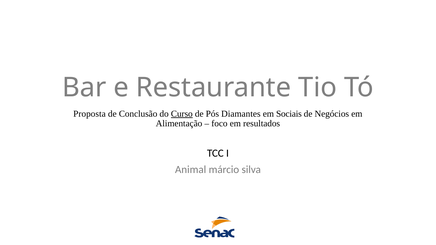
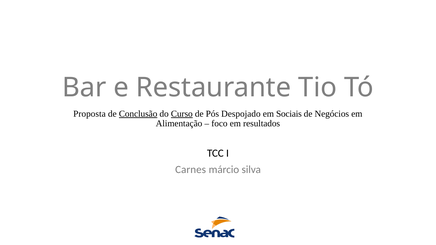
Conclusão underline: none -> present (138, 114)
Diamantes: Diamantes -> Despojado (241, 114)
Animal: Animal -> Carnes (191, 170)
